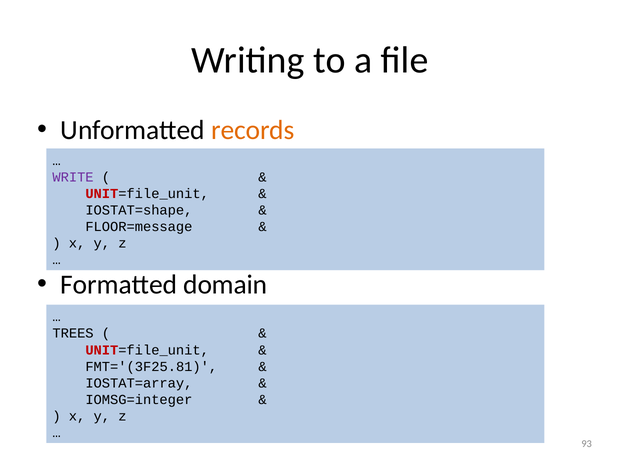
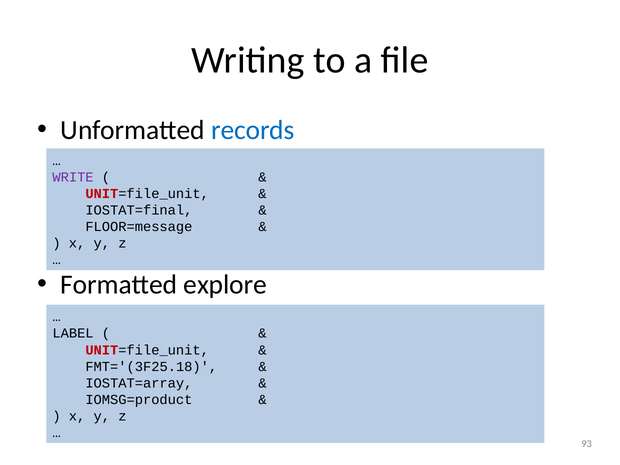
records colour: orange -> blue (253, 130)
IOSTAT=shape: IOSTAT=shape -> IOSTAT=final (139, 210)
domain: domain -> explore (225, 284)
TREES: TREES -> LABEL (73, 333)
FMT='(3F25.81: FMT='(3F25.81 -> FMT='(3F25.18 (151, 367)
IOMSG=integer: IOMSG=integer -> IOMSG=product (139, 400)
